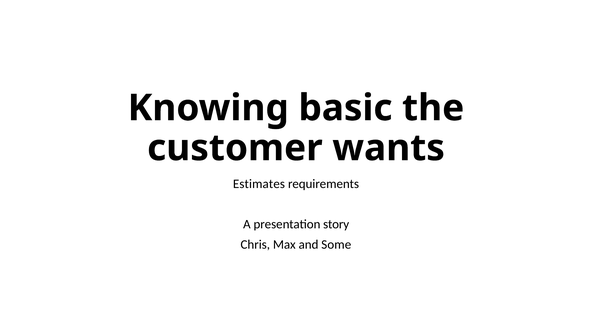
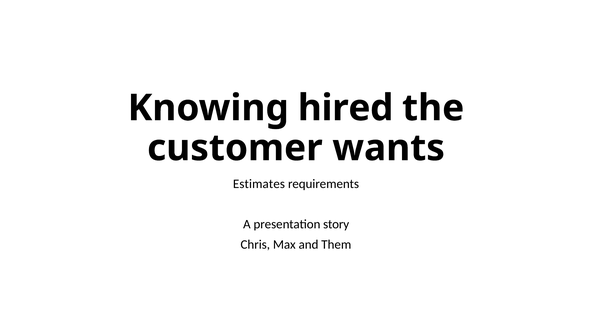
basic: basic -> hired (346, 108)
Some: Some -> Them (336, 245)
